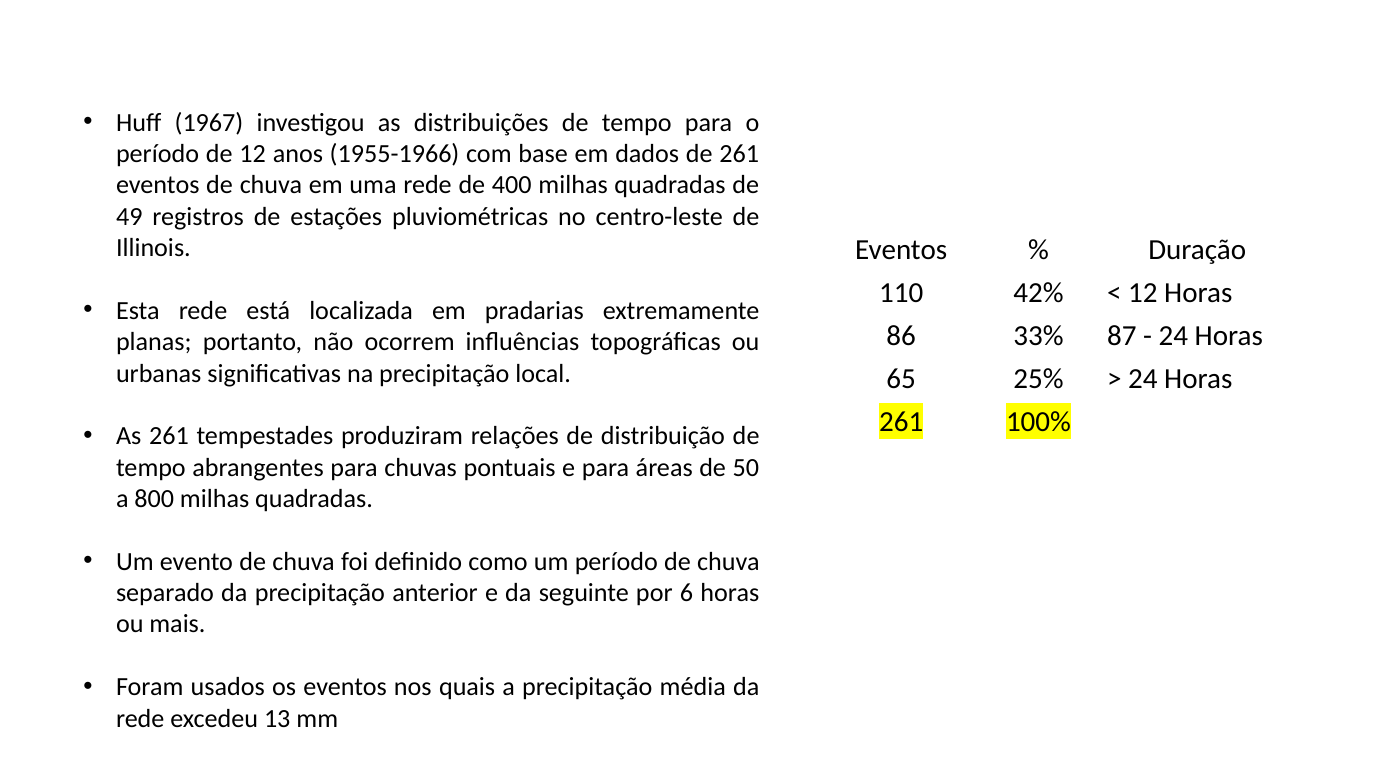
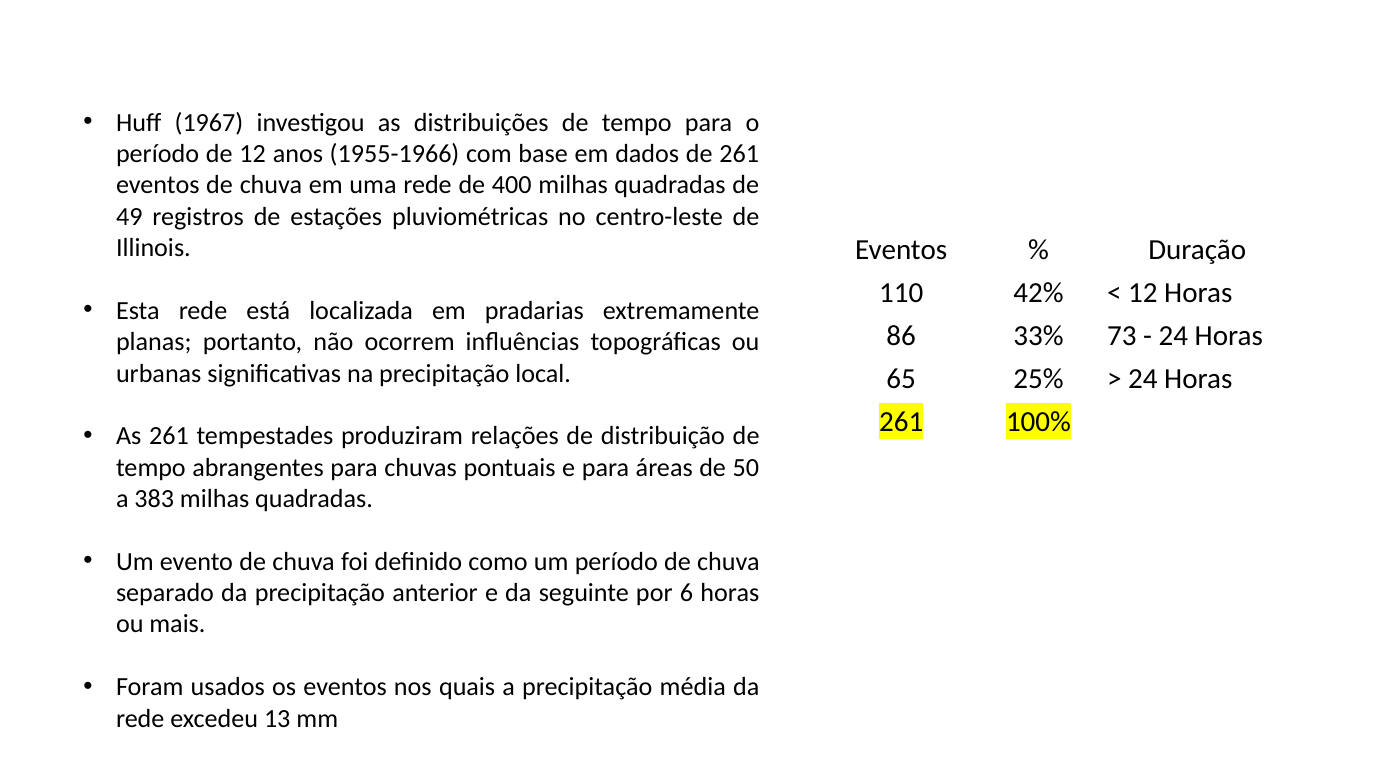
87: 87 -> 73 (1122, 336)
800: 800 -> 383 (154, 499)
